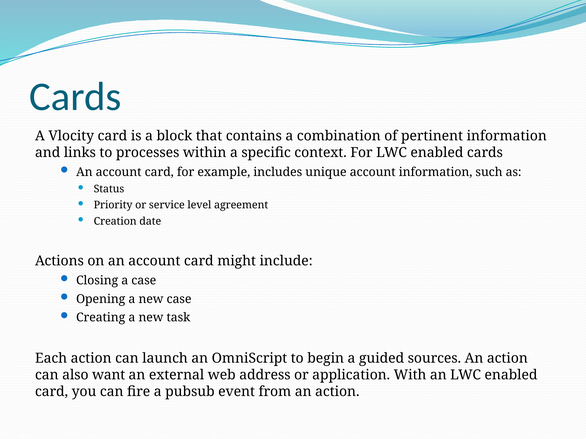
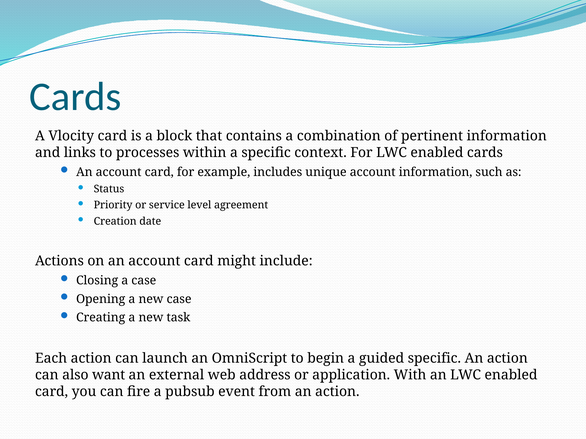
guided sources: sources -> specific (434, 359)
